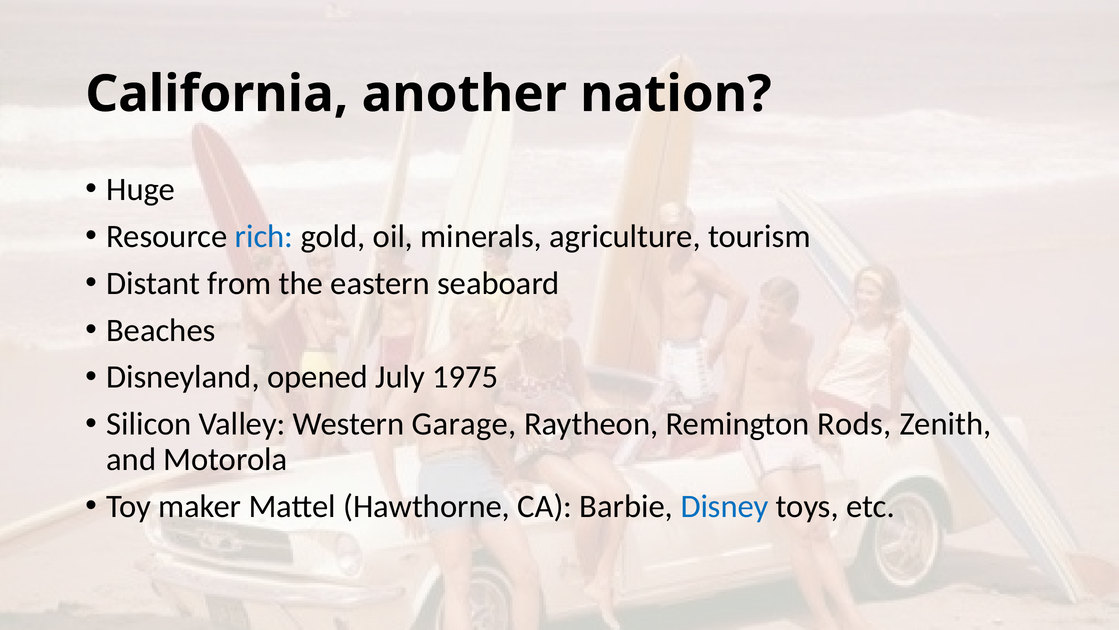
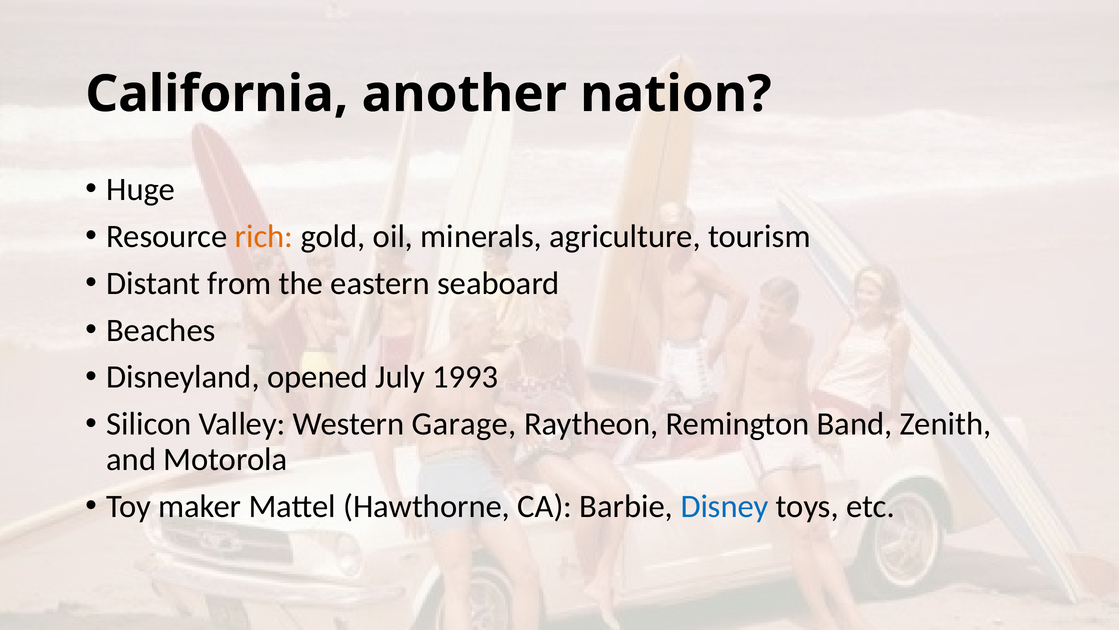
rich colour: blue -> orange (264, 236)
1975: 1975 -> 1993 (465, 377)
Rods: Rods -> Band (855, 424)
